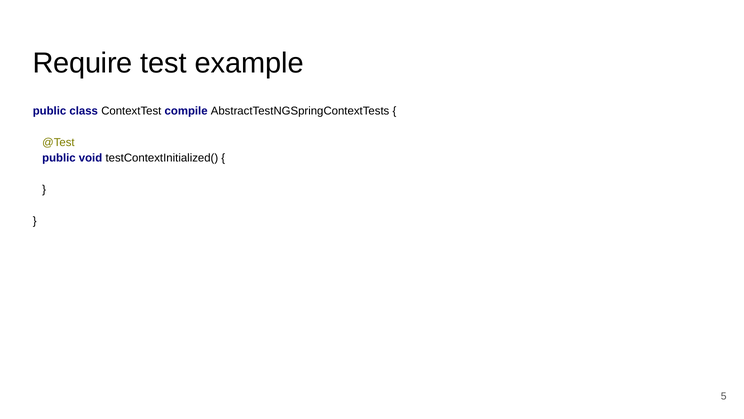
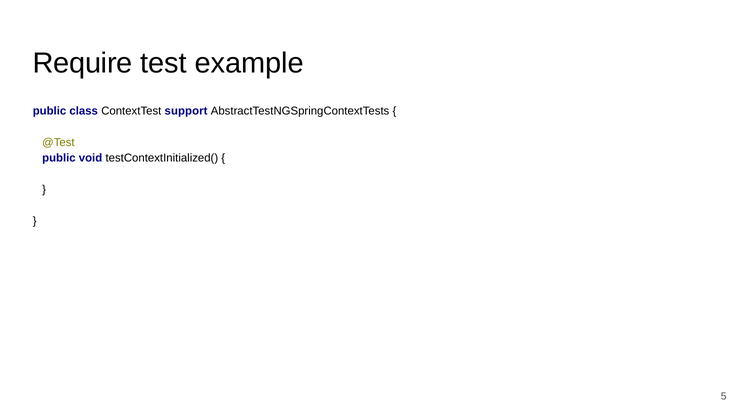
compile: compile -> support (186, 111)
